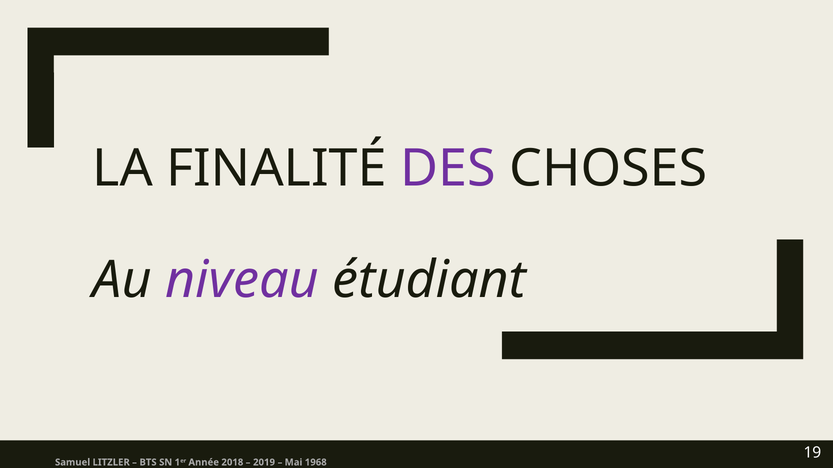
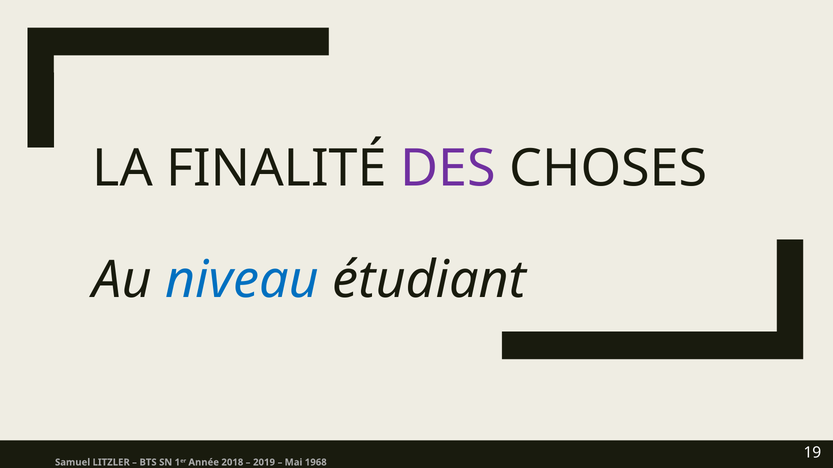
niveau colour: purple -> blue (242, 280)
